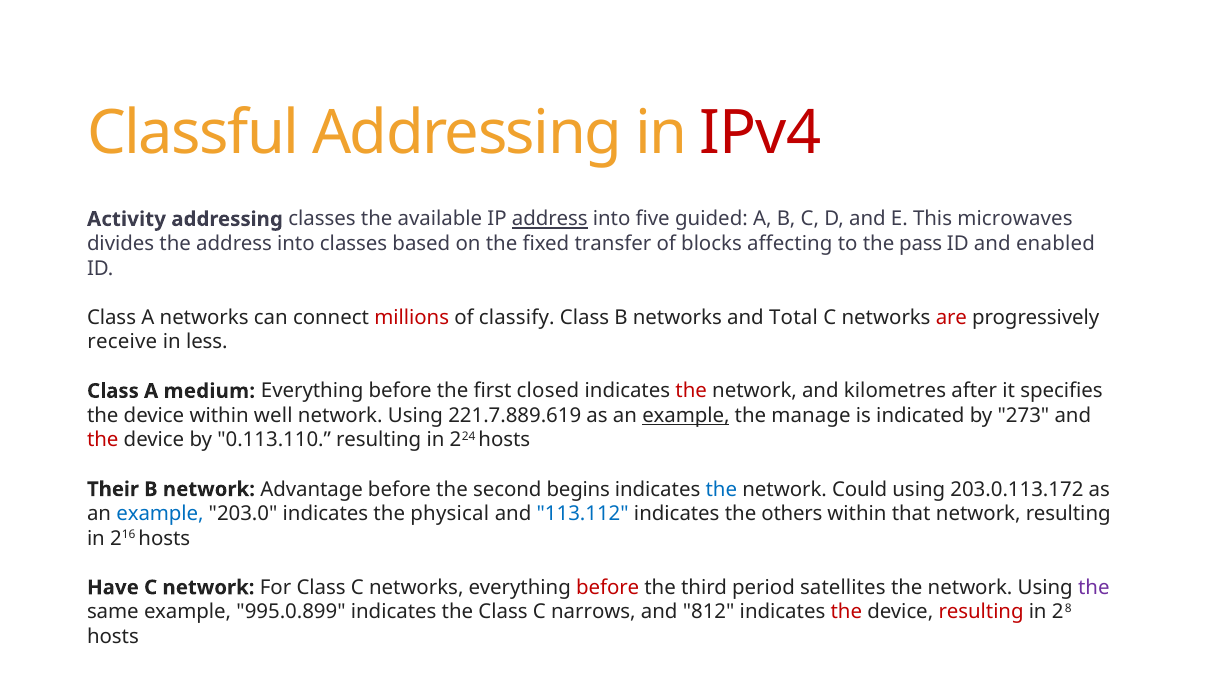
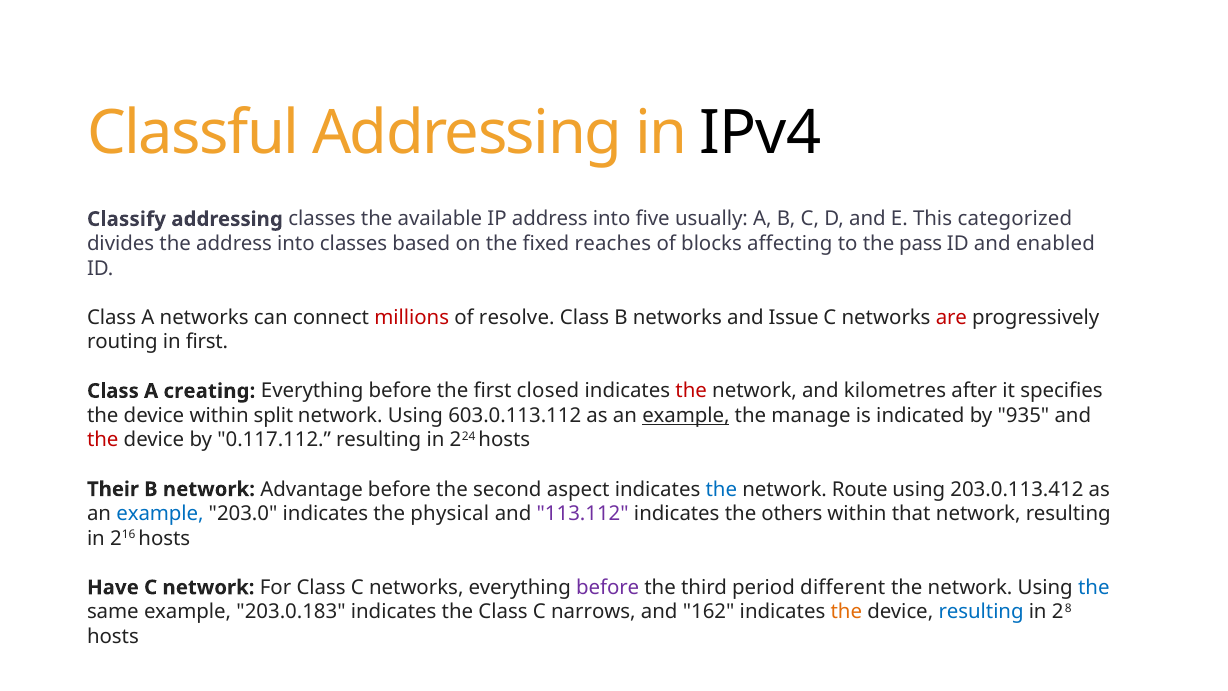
IPv4 colour: red -> black (760, 133)
Activity: Activity -> Classify (126, 219)
address underline: present -> none (550, 219)
guided: guided -> usually (711, 219)
microwaves: microwaves -> categorized (1015, 219)
transfer: transfer -> reaches (613, 244)
classify: classify -> resolve (517, 317)
Total: Total -> Issue (794, 317)
receive: receive -> routing (122, 342)
in less: less -> first (207, 342)
medium: medium -> creating (209, 391)
well: well -> split (273, 415)
221.7.889.619: 221.7.889.619 -> 603.0.113.112 (515, 415)
273: 273 -> 935 (1023, 415)
0.113.110: 0.113.110 -> 0.117.112 (274, 440)
begins: begins -> aspect (578, 489)
Could: Could -> Route (860, 489)
203.0.113.172: 203.0.113.172 -> 203.0.113.412 (1017, 489)
113.112 colour: blue -> purple (583, 514)
before colour: red -> purple (608, 587)
satellites: satellites -> different (843, 587)
the colour: purple -> blue (1094, 587)
995.0.899: 995.0.899 -> 203.0.183 (291, 612)
812: 812 -> 162 (709, 612)
the colour: red -> orange (846, 612)
resulting colour: red -> blue (981, 612)
